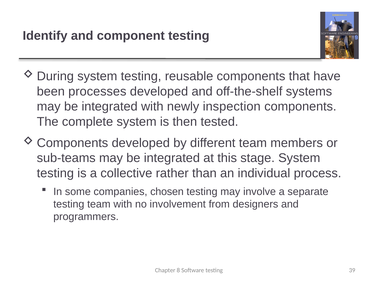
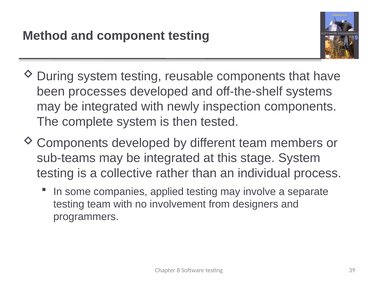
Identify: Identify -> Method (45, 36)
chosen: chosen -> applied (167, 192)
